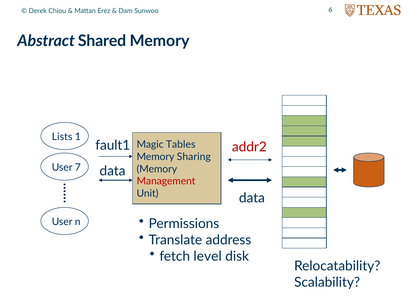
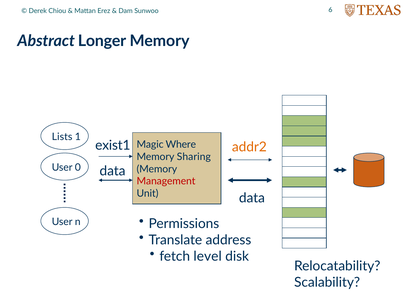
Shared: Shared -> Longer (102, 41)
fault1: fault1 -> exist1 (113, 145)
Tables: Tables -> Where (181, 145)
addr2 colour: red -> orange (249, 147)
7: 7 -> 0 (78, 167)
